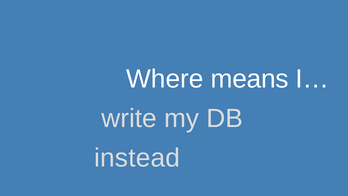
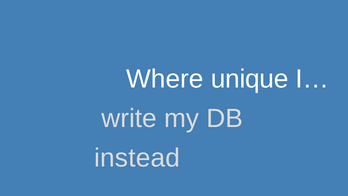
means: means -> unique (250, 79)
